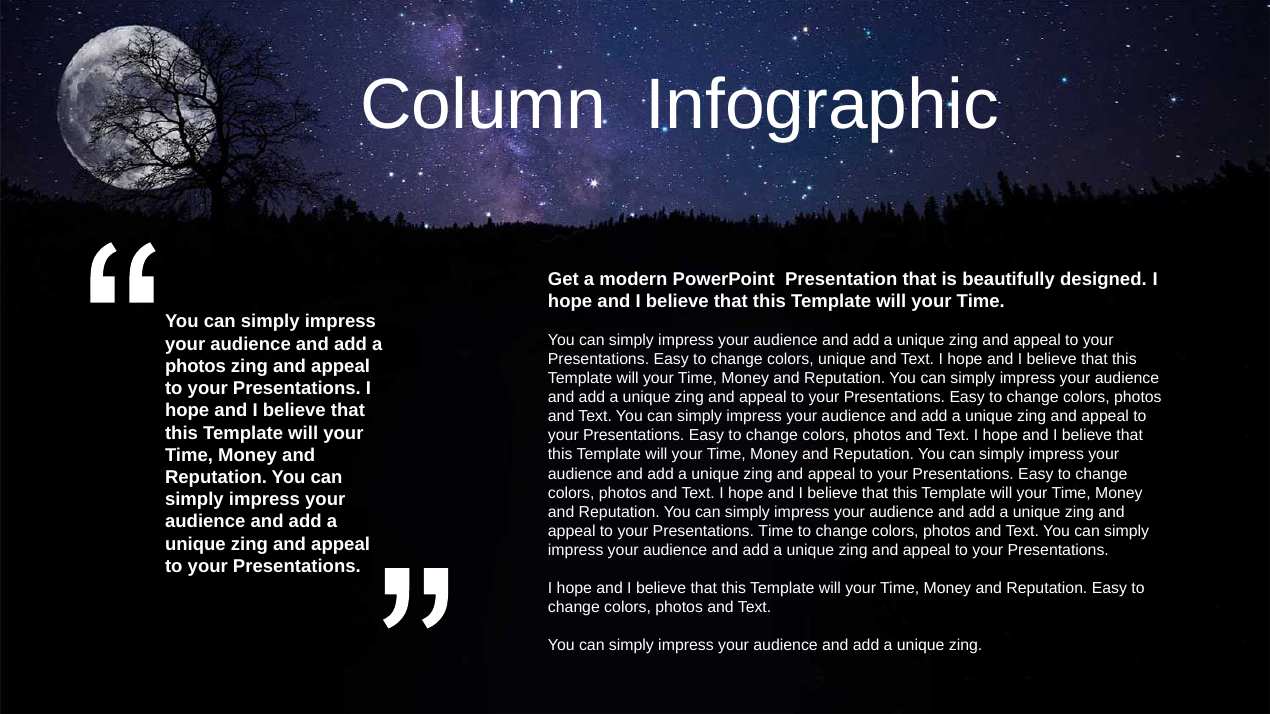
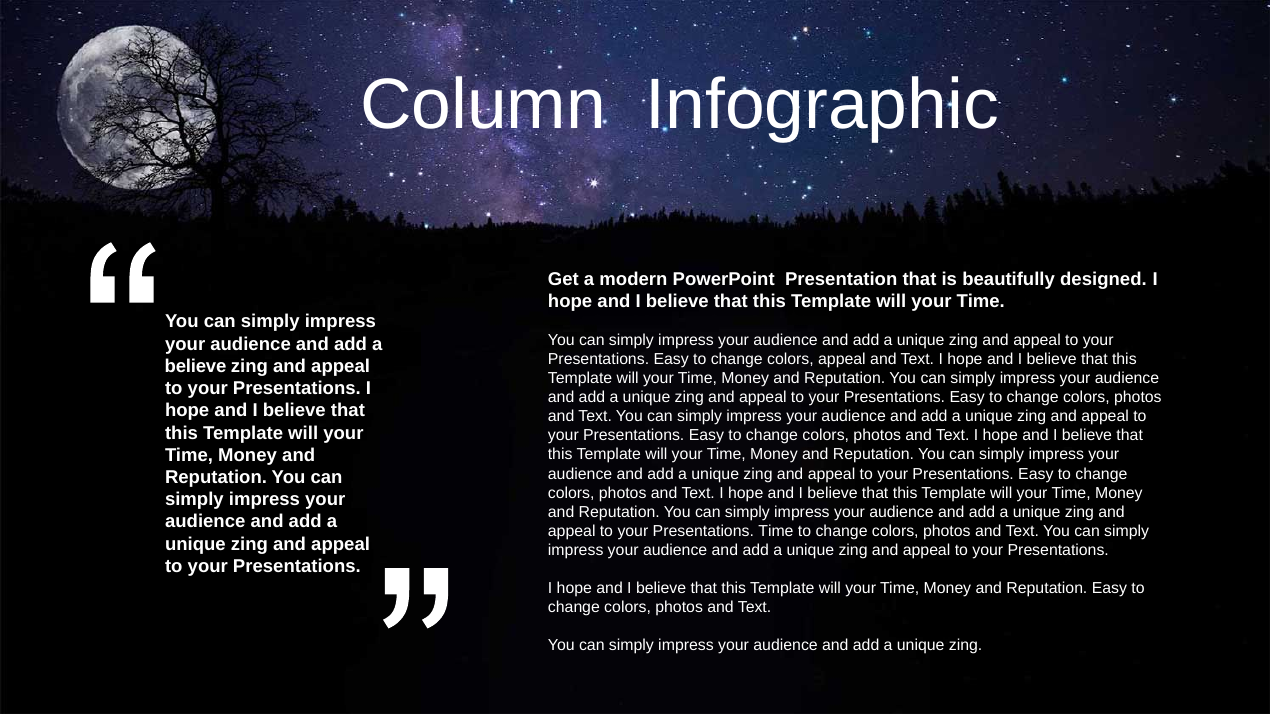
colors unique: unique -> appeal (842, 360)
photos: photos -> believe (195, 366)
